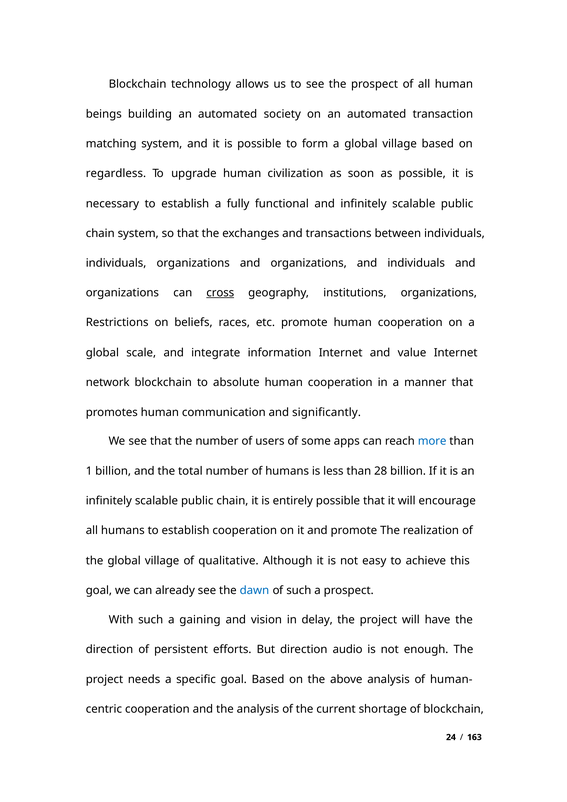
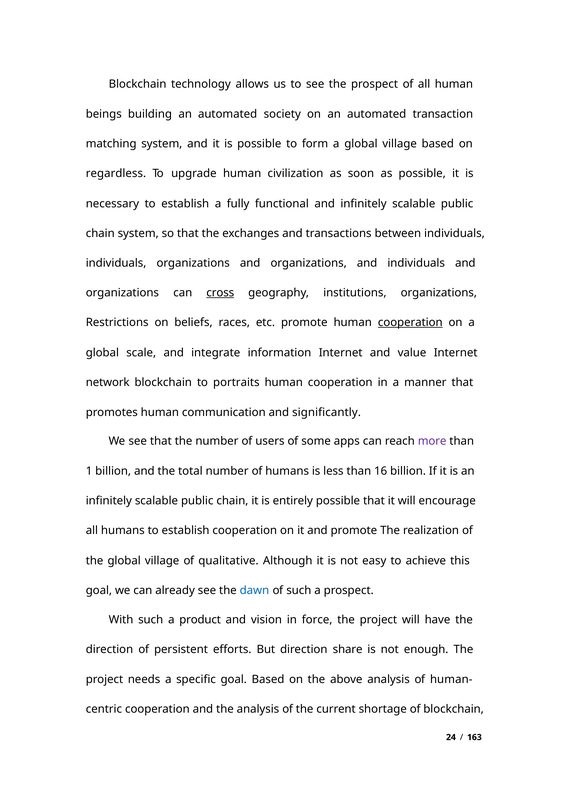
cooperation underline: none -> present (410, 322)
absolute: absolute -> portraits (236, 382)
more colour: blue -> purple (432, 441)
28: 28 -> 16 (381, 471)
gaining: gaining -> product (200, 619)
delay: delay -> force (317, 619)
audio: audio -> share (348, 649)
